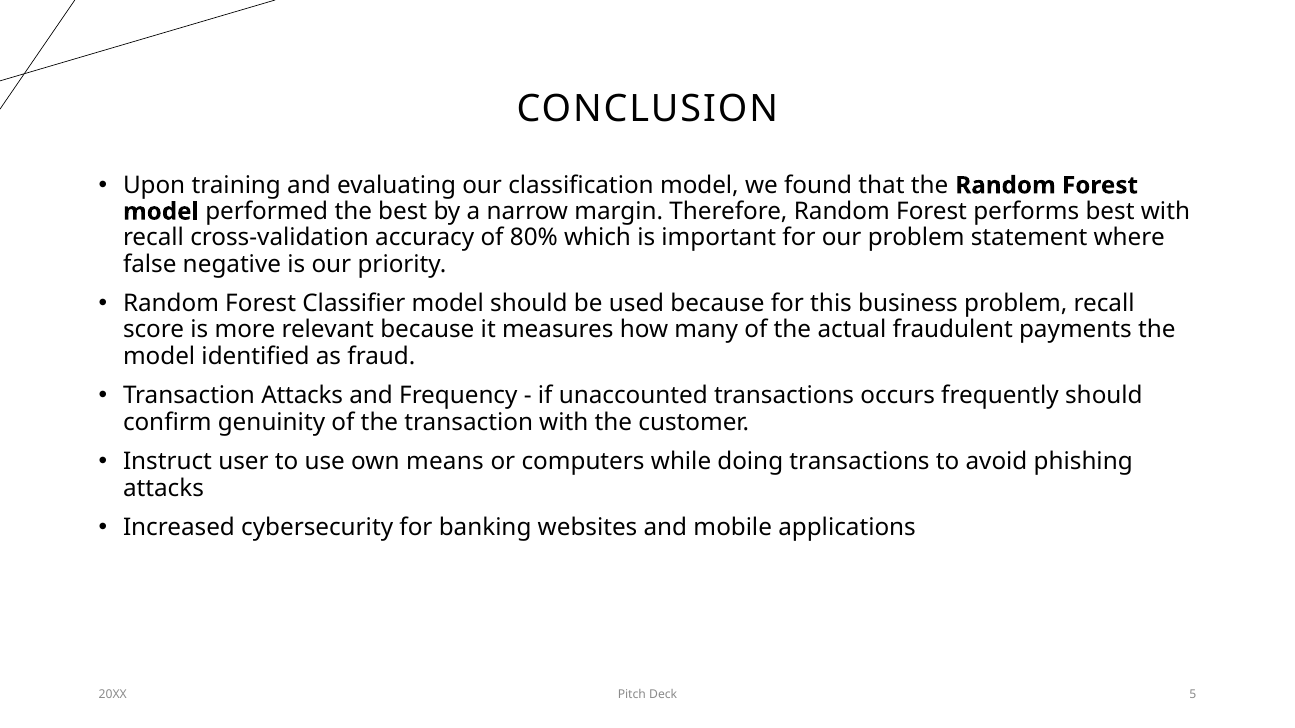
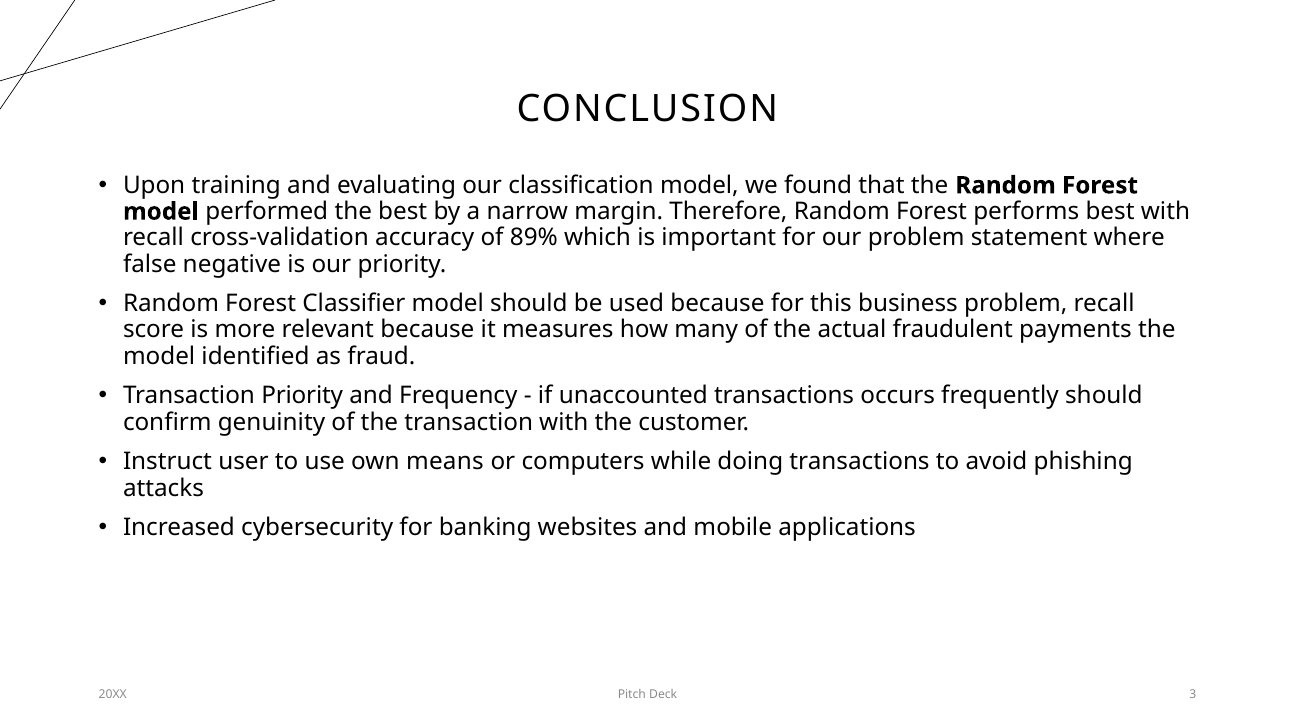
80%: 80% -> 89% (534, 238)
Transaction Attacks: Attacks -> Priority (302, 396)
5: 5 -> 3 (1193, 694)
